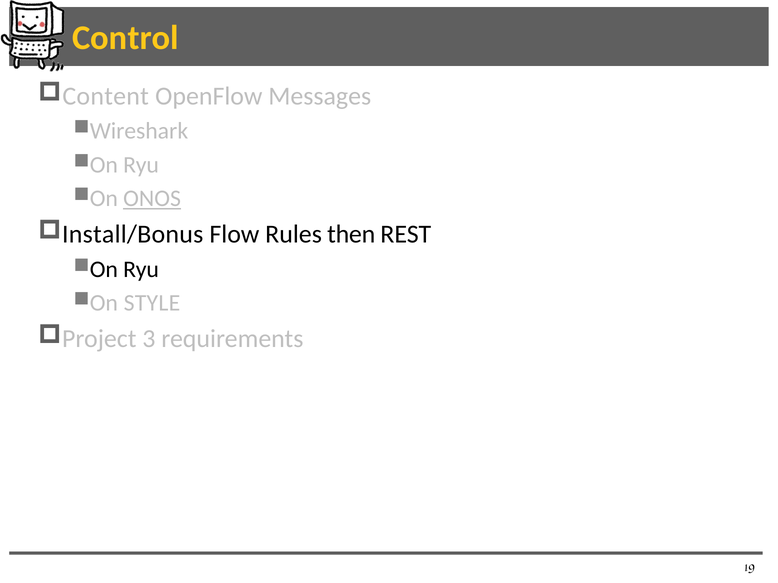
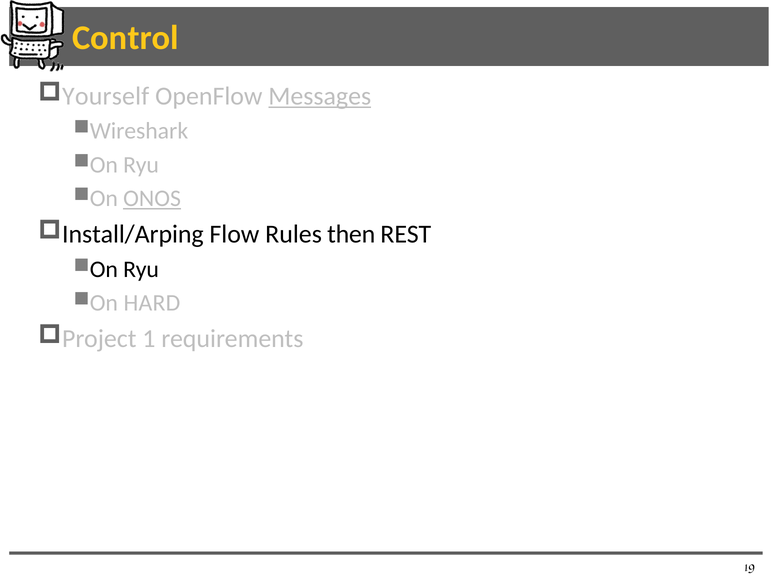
Content: Content -> Yourself (106, 96)
Messages underline: none -> present (320, 96)
Install/Bonus: Install/Bonus -> Install/Arping (133, 235)
STYLE: STYLE -> HARD (152, 303)
3: 3 -> 1 (149, 339)
